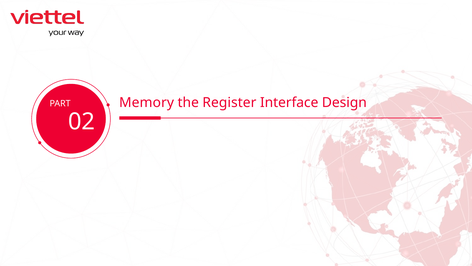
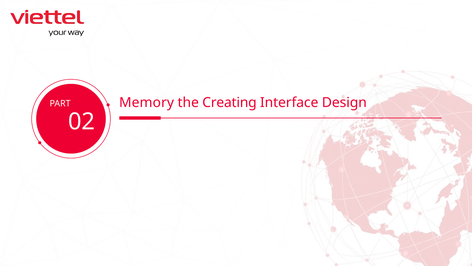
Register: Register -> Creating (230, 102)
